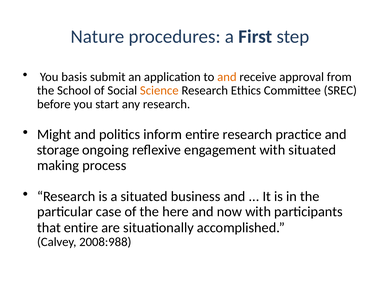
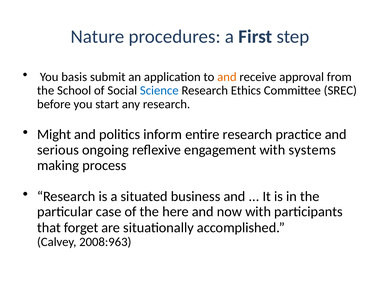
Science colour: orange -> blue (159, 91)
storage: storage -> serious (58, 150)
with situated: situated -> systems (312, 150)
that entire: entire -> forget (81, 228)
2008:988: 2008:988 -> 2008:963 (105, 242)
